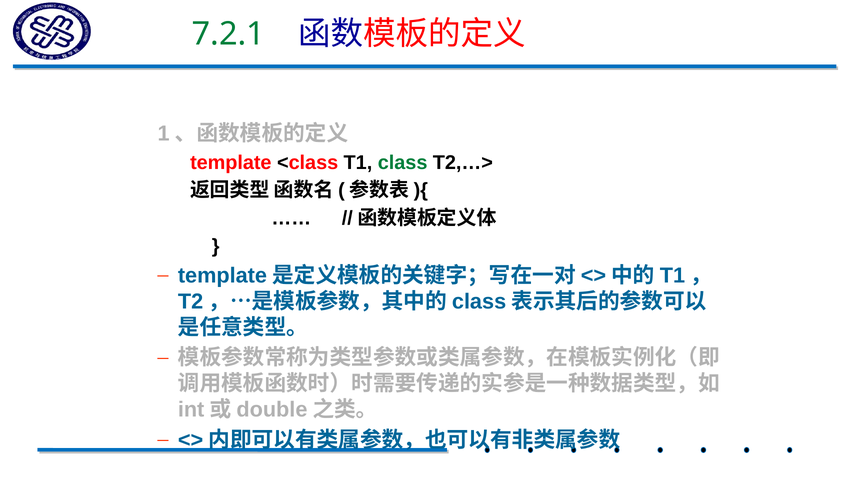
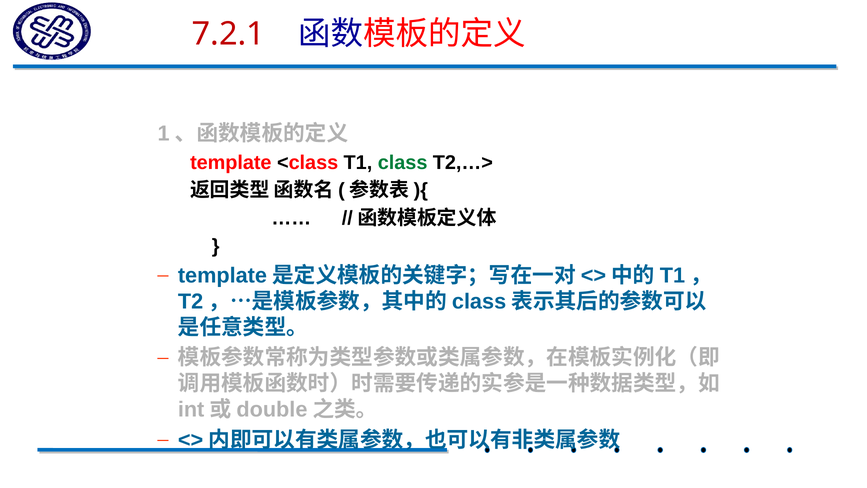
7.2.1 colour: green -> red (228, 34)
